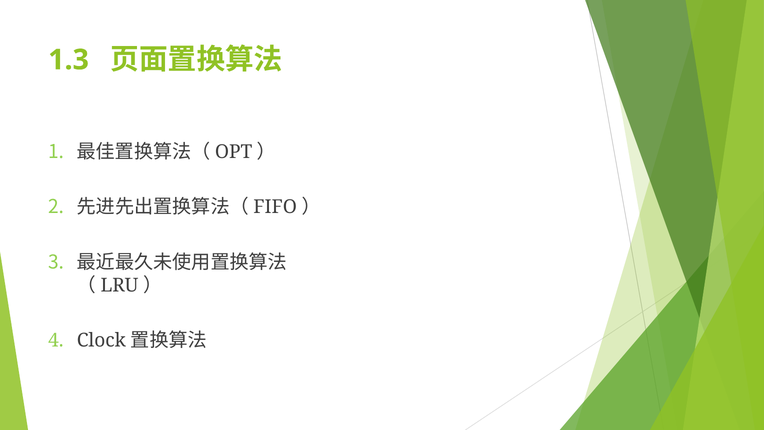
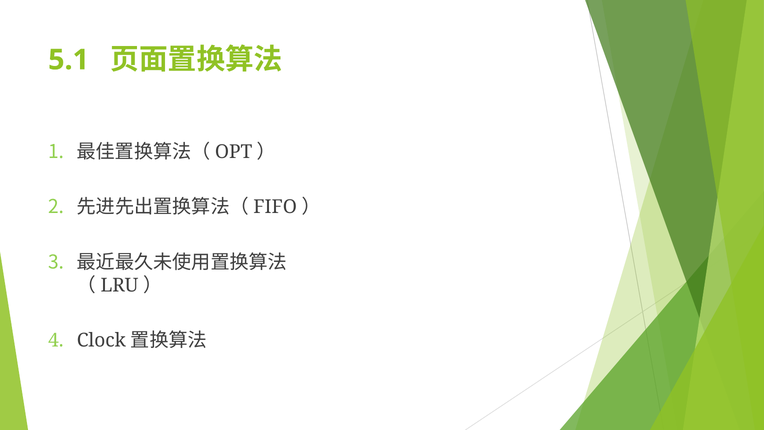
1.3: 1.3 -> 5.1 (69, 60)
